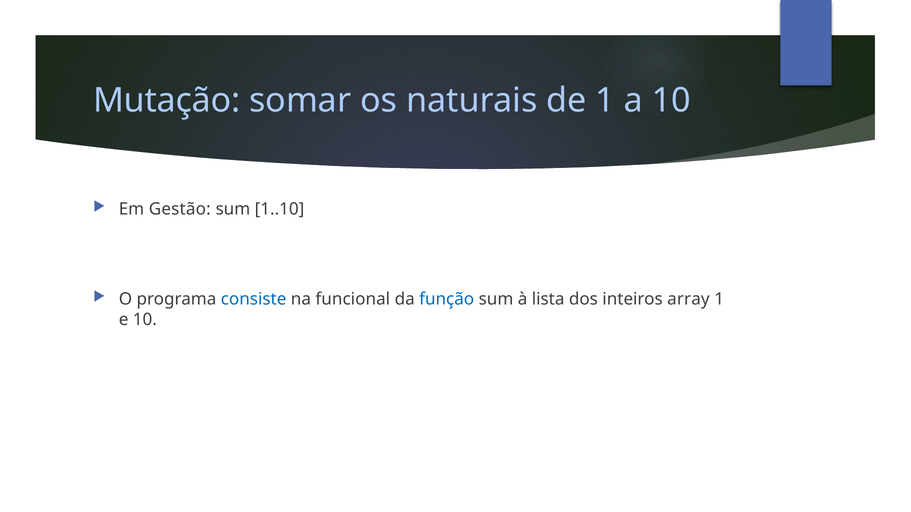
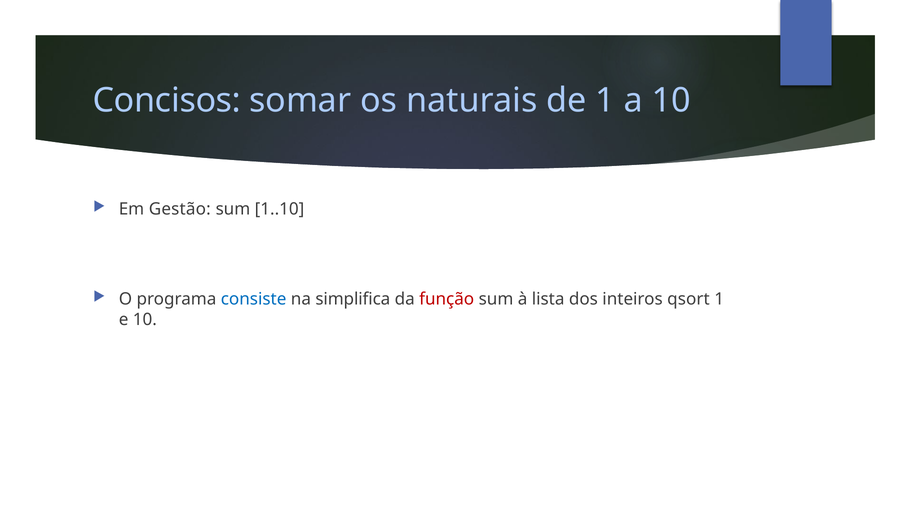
Mutação: Mutação -> Concisos (167, 100)
funcional: funcional -> simplifica (353, 299)
função colour: blue -> red (447, 299)
array: array -> qsort (688, 299)
